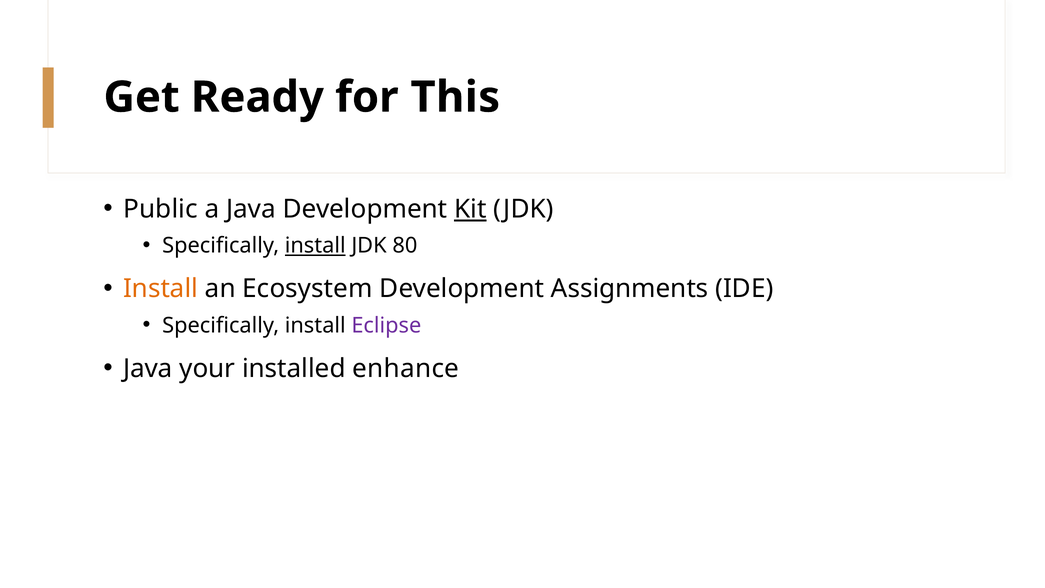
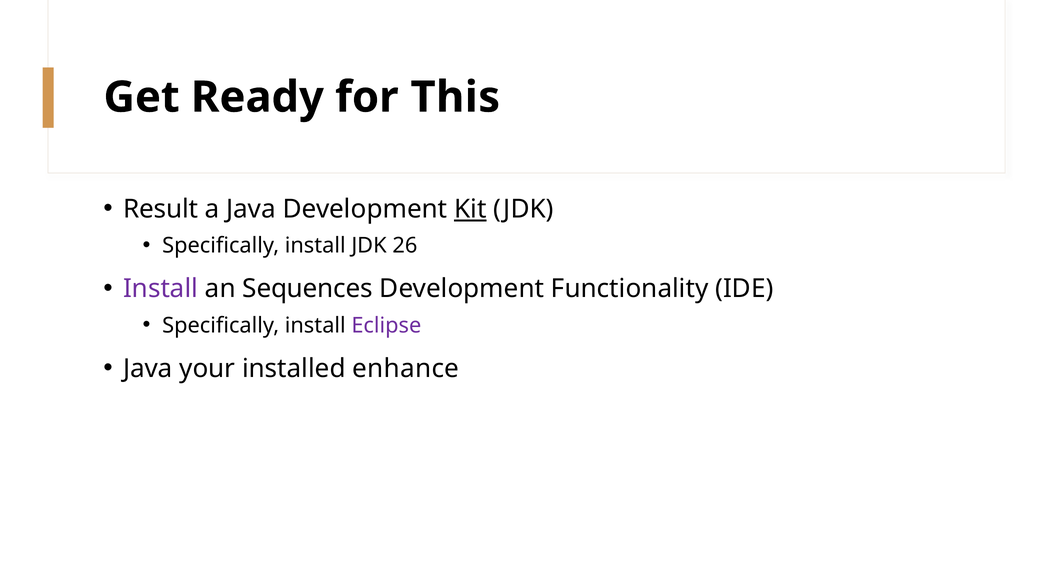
Public: Public -> Result (161, 209)
install underline: present -> none (315, 246)
80: 80 -> 26 (405, 246)
Install colour: orange -> purple (161, 289)
Ecosystem: Ecosystem -> Sequences (308, 289)
Assignments: Assignments -> Functionality (630, 289)
